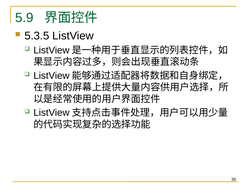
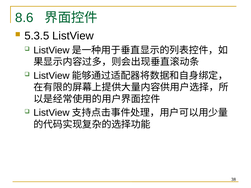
5.9: 5.9 -> 8.6 (24, 18)
